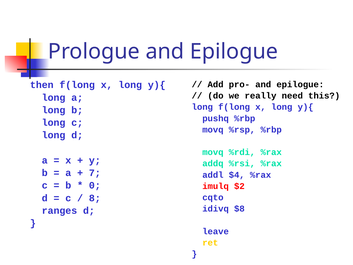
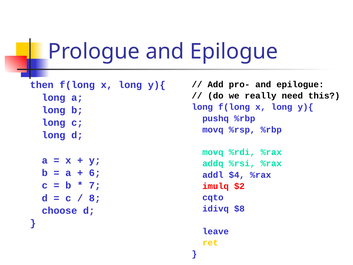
7: 7 -> 6 (95, 173)
0: 0 -> 7 (95, 185)
ranges: ranges -> choose (59, 210)
